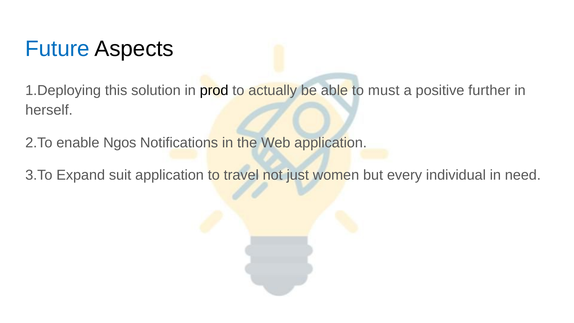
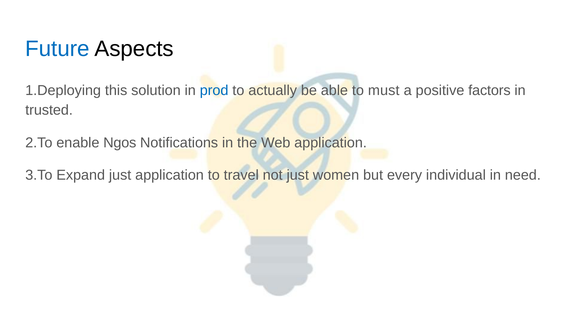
prod colour: black -> blue (214, 90)
further: further -> factors (489, 90)
herself: herself -> trusted (49, 110)
Expand suit: suit -> just (120, 175)
